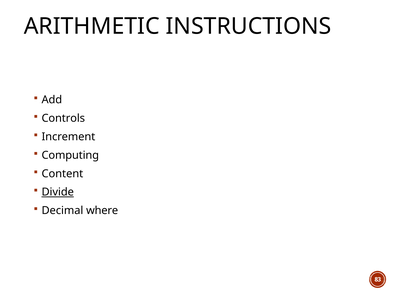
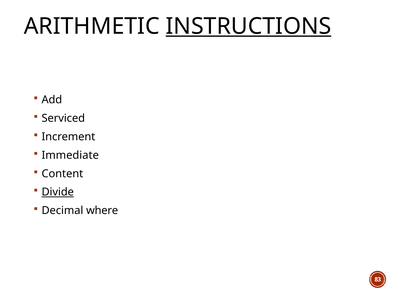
INSTRUCTIONS underline: none -> present (248, 26)
Controls: Controls -> Serviced (63, 118)
Computing: Computing -> Immediate (70, 155)
